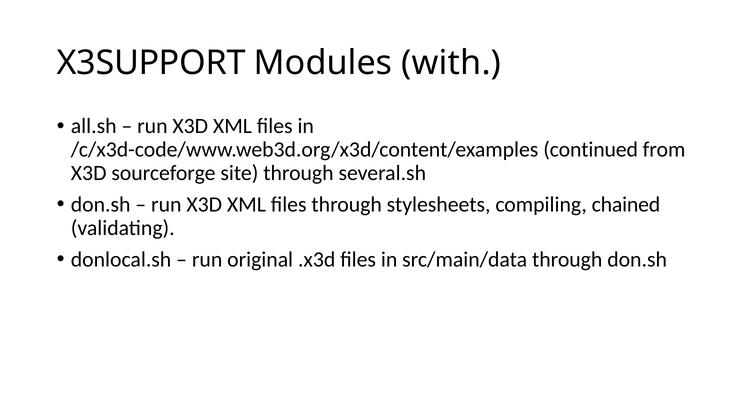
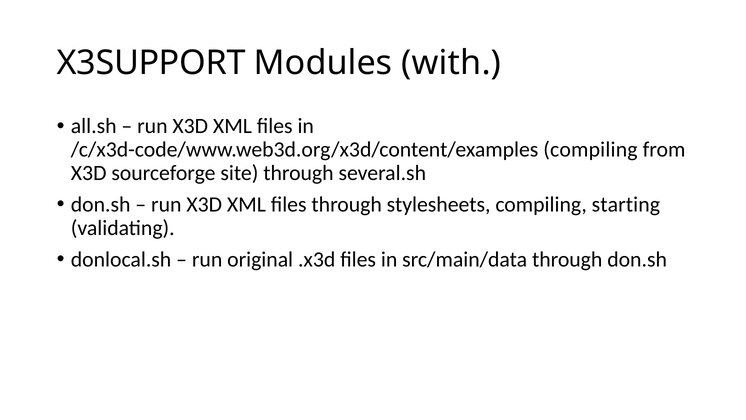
/c/x3d-code/www.web3d.org/x3d/content/examples continued: continued -> compiling (590, 150)
chained: chained -> starting (626, 204)
